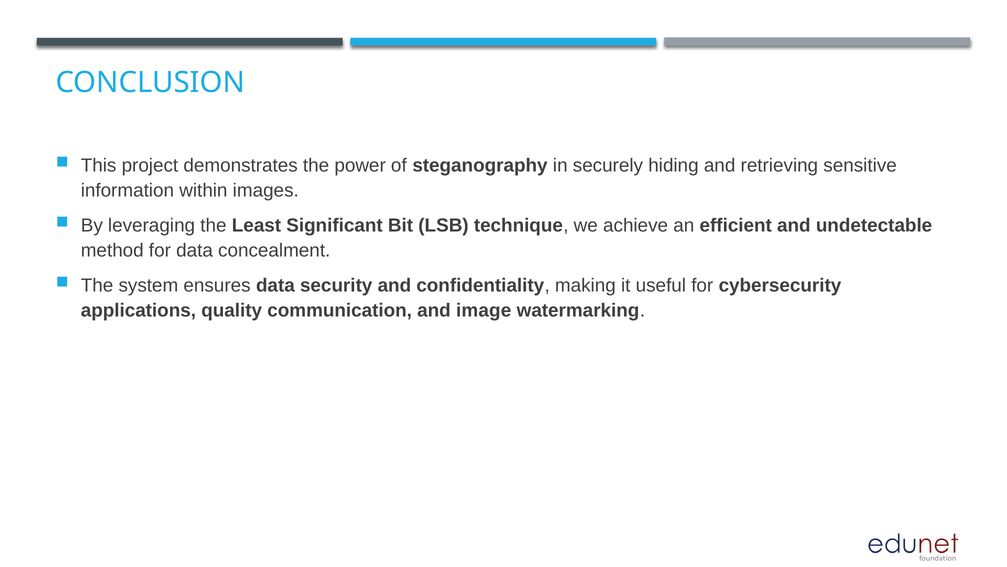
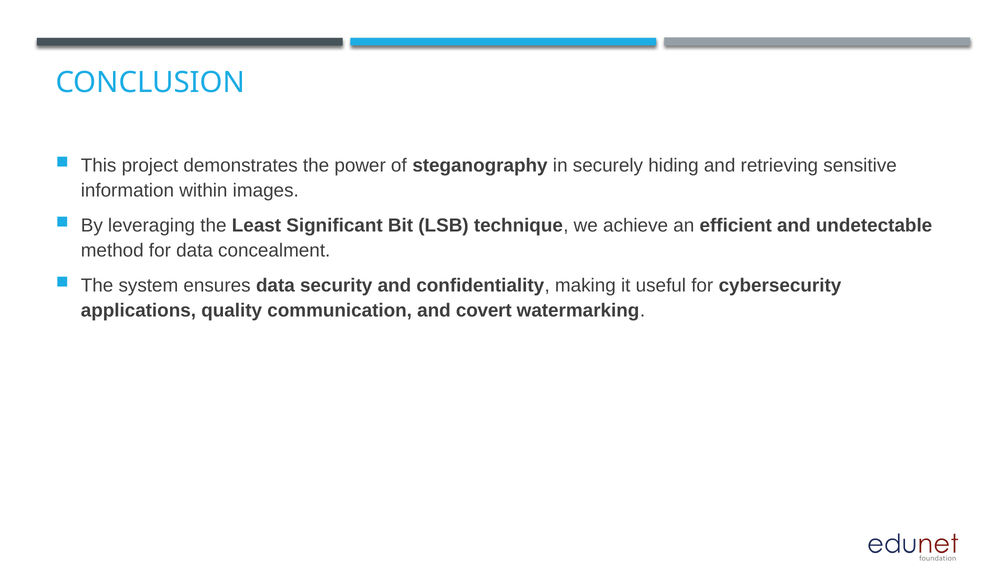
image: image -> covert (484, 310)
